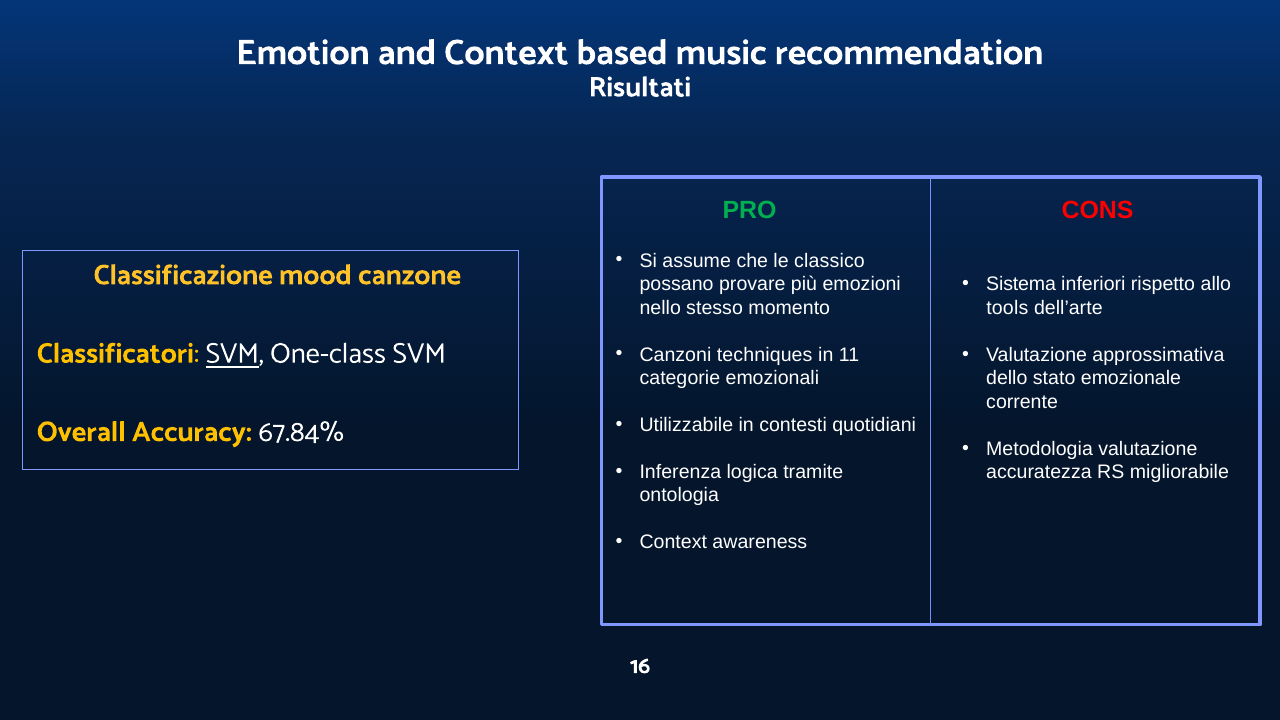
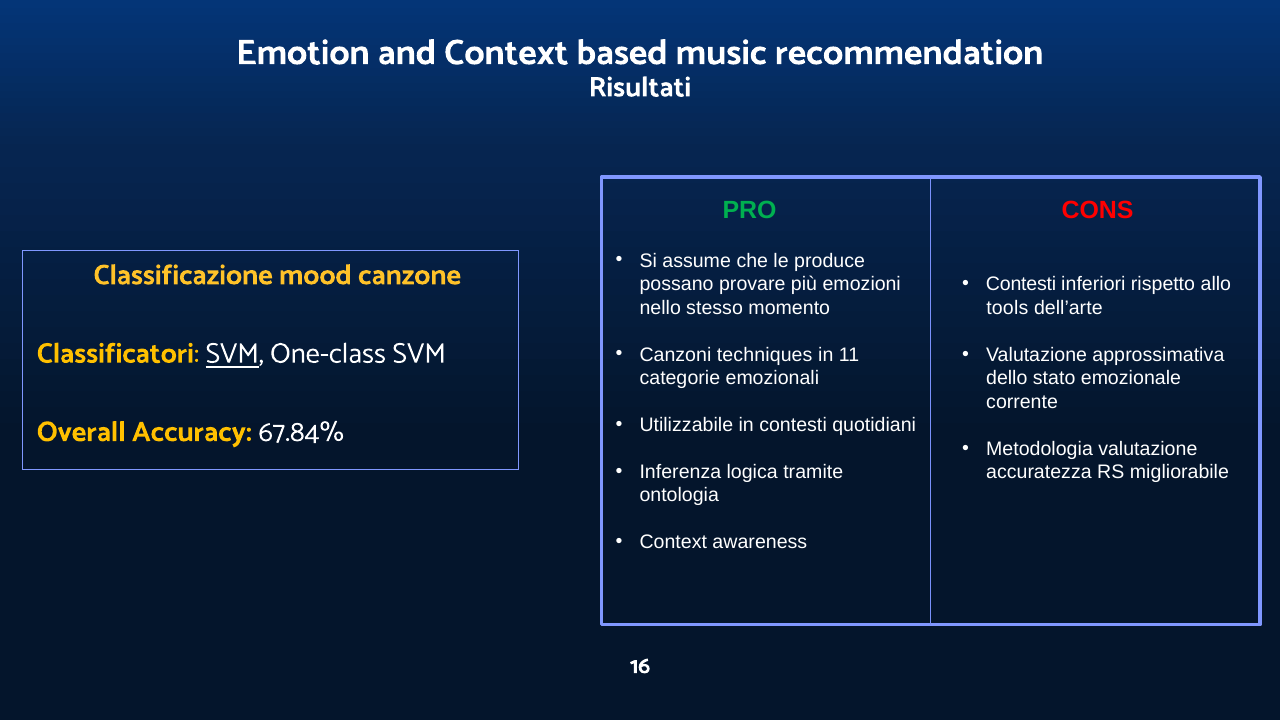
classico: classico -> produce (830, 261)
Sistema: Sistema -> Contesti (1021, 284)
